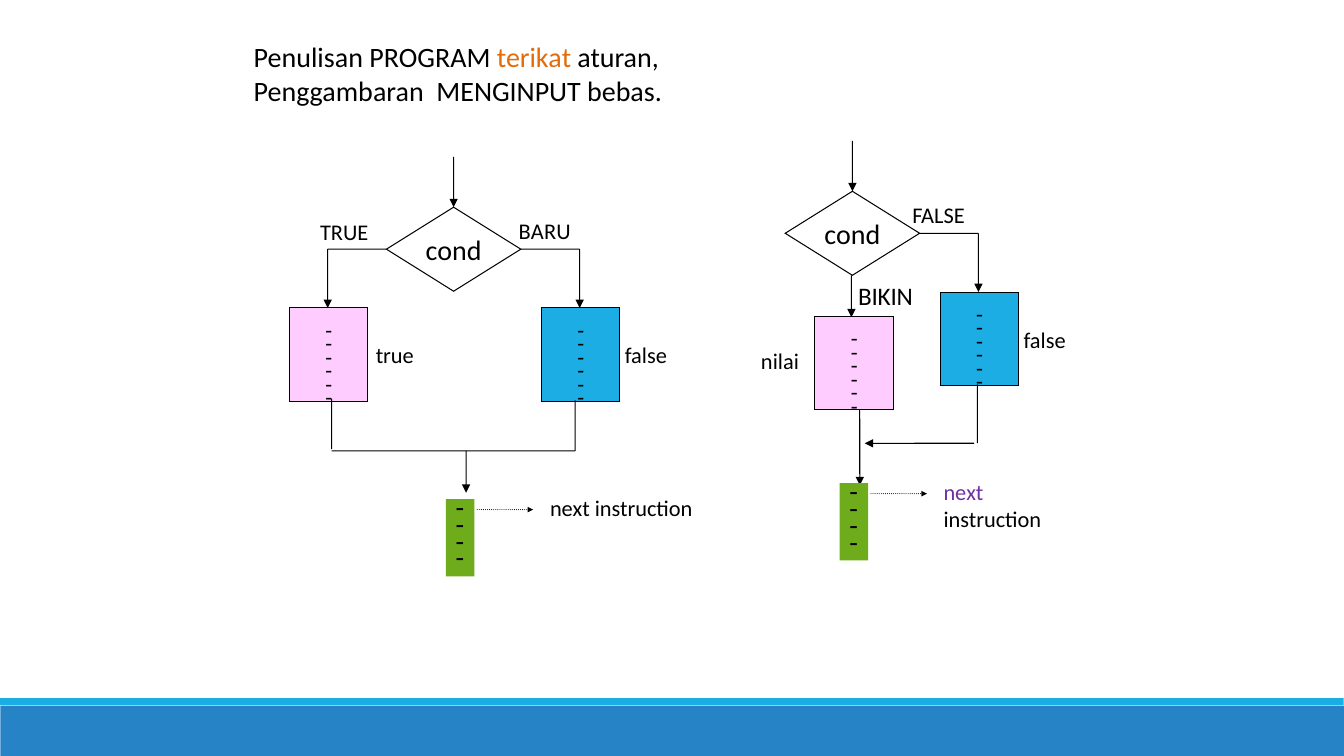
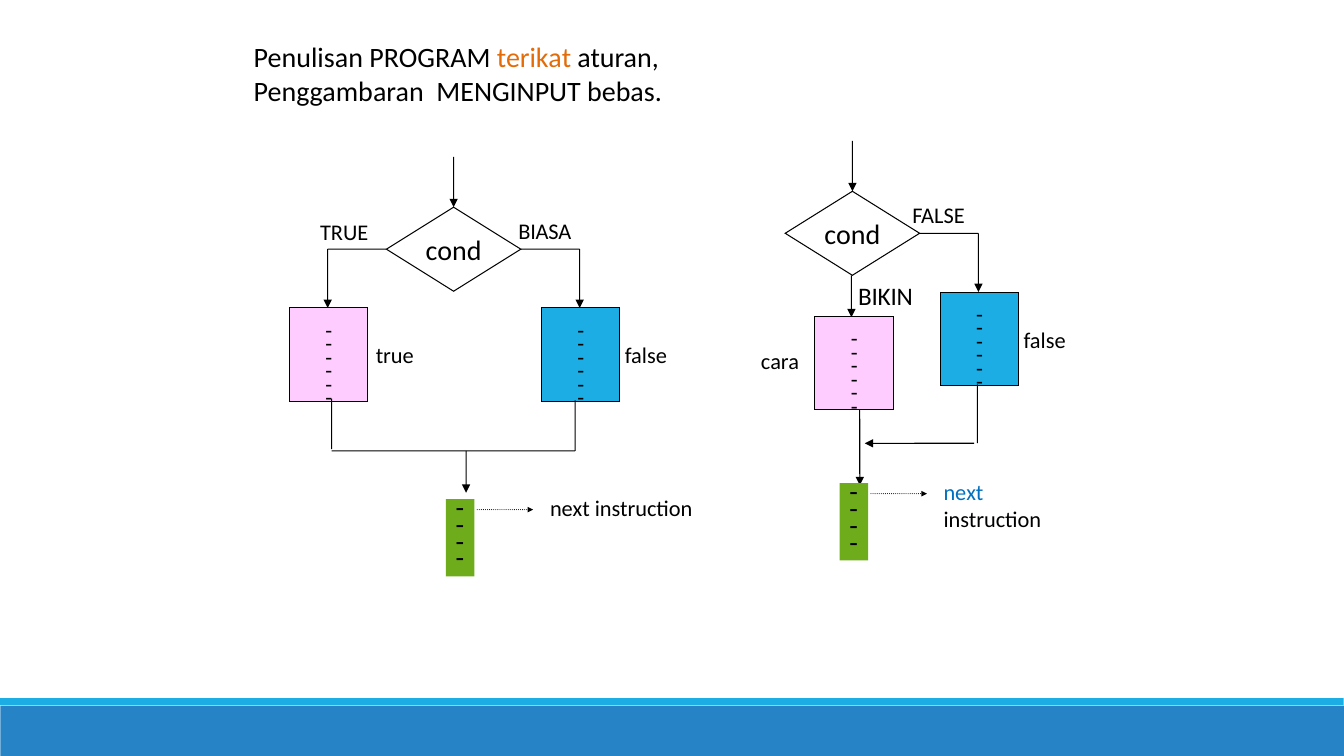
BARU: BARU -> BIASA (545, 232)
nilai: nilai -> cara (780, 362)
next colour: purple -> blue (963, 493)
